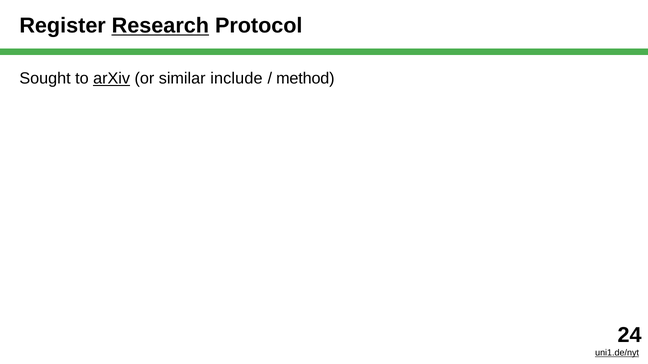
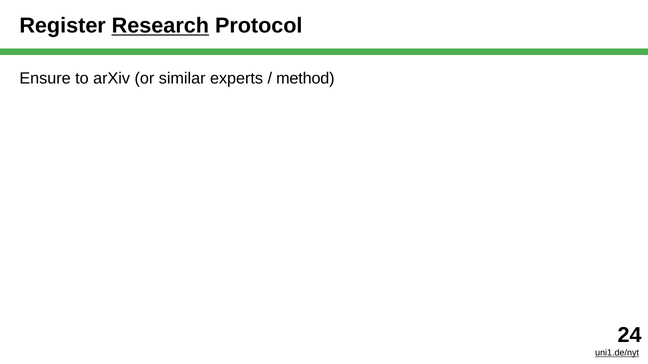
Sought: Sought -> Ensure (45, 79)
arXiv underline: present -> none (112, 79)
include: include -> experts (237, 79)
